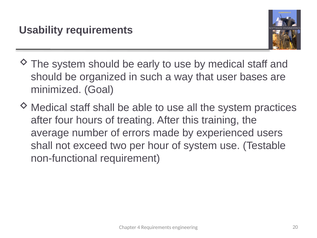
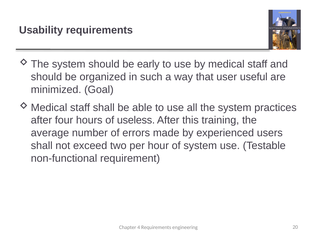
bases: bases -> useful (254, 77)
treating: treating -> useless (136, 120)
